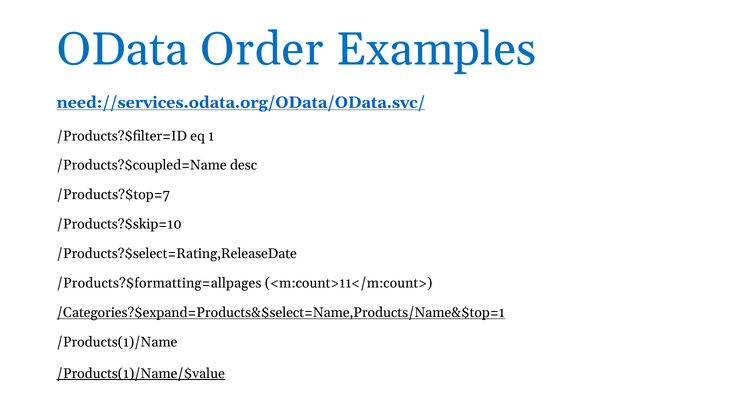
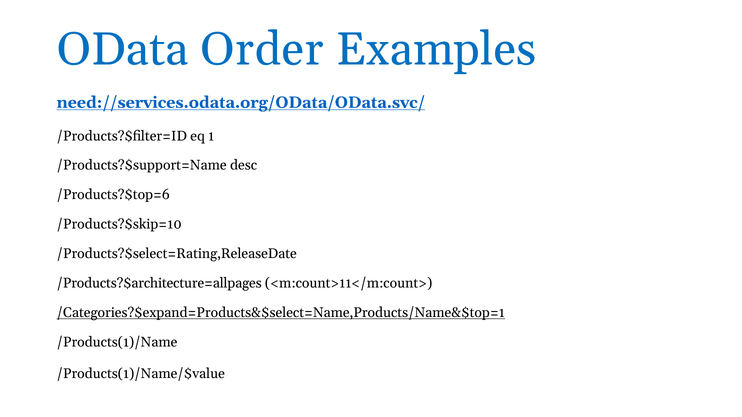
/Products?$coupled=Name: /Products?$coupled=Name -> /Products?$support=Name (142, 166)
/Products?$top=7: /Products?$top=7 -> /Products?$top=6 (113, 195)
/Products?$formatting=allpages: /Products?$formatting=allpages -> /Products?$architecture=allpages (159, 284)
/Products(1)/Name/$value underline: present -> none (141, 374)
